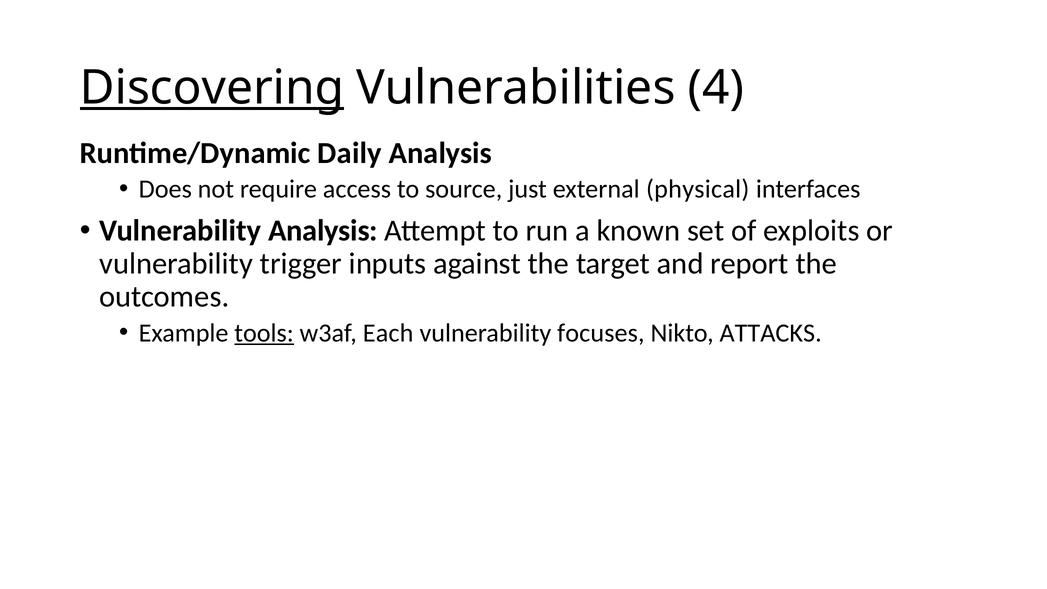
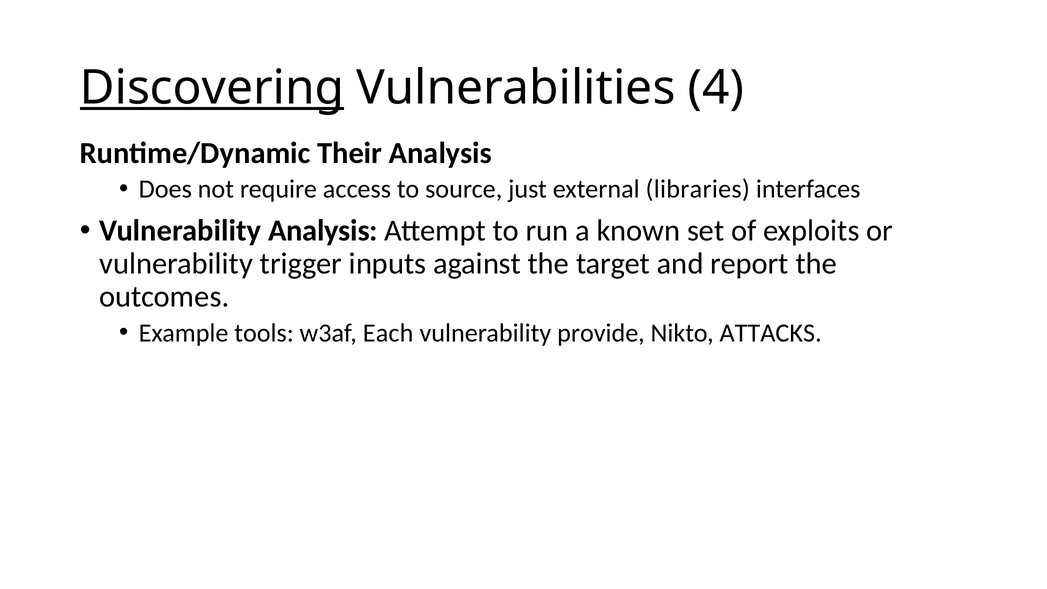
Daily: Daily -> Their (350, 153)
physical: physical -> libraries (698, 189)
tools underline: present -> none (264, 333)
focuses: focuses -> provide (601, 333)
